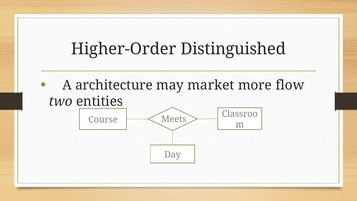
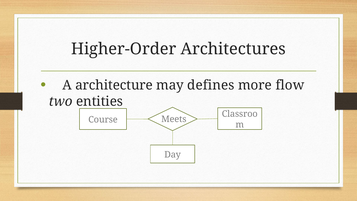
Distinguished: Distinguished -> Architectures (233, 49)
market: market -> defines (211, 85)
